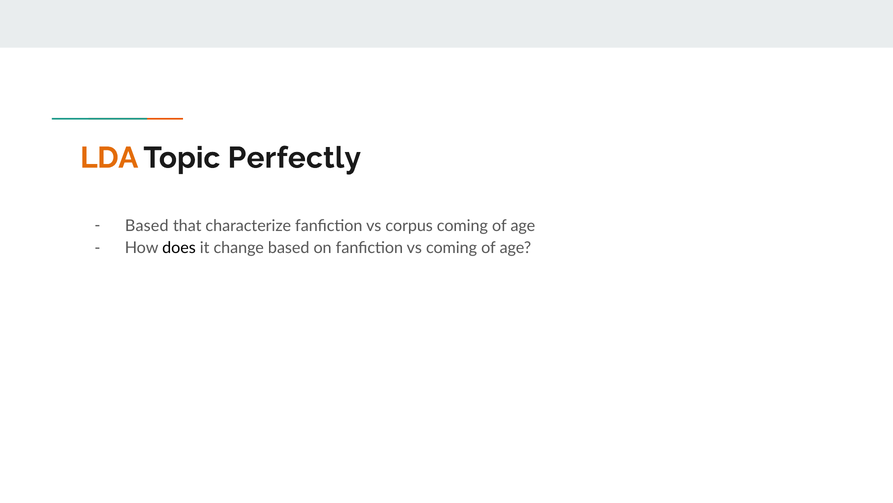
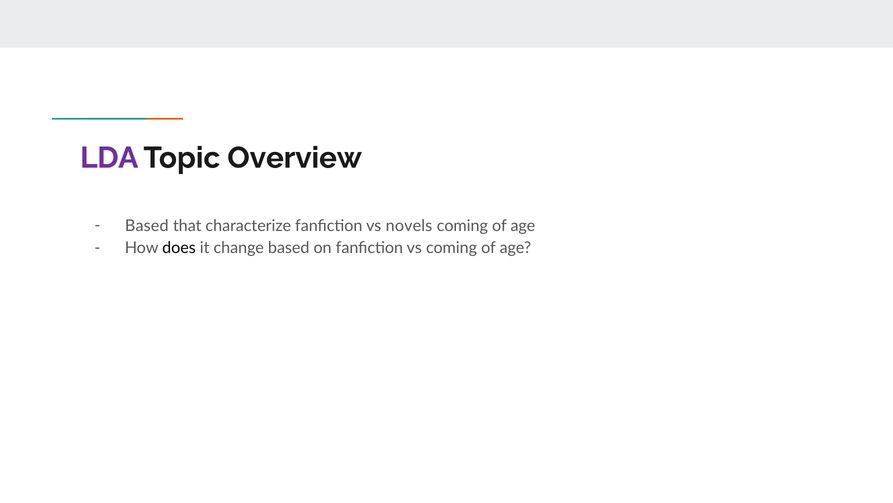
LDA colour: orange -> purple (109, 158)
Perfectly: Perfectly -> Overview (295, 158)
corpus: corpus -> novels (409, 226)
